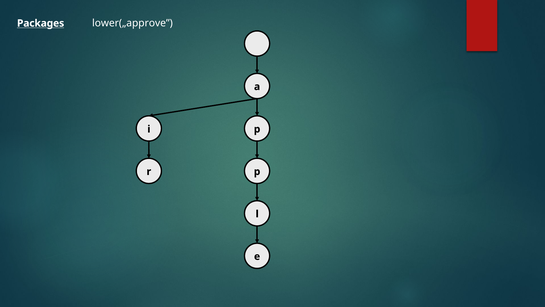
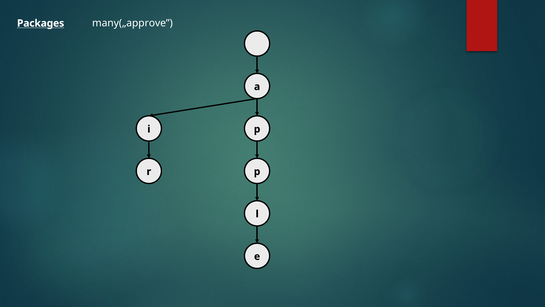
lower(„approve: lower(„approve -> many(„approve (132, 23)
